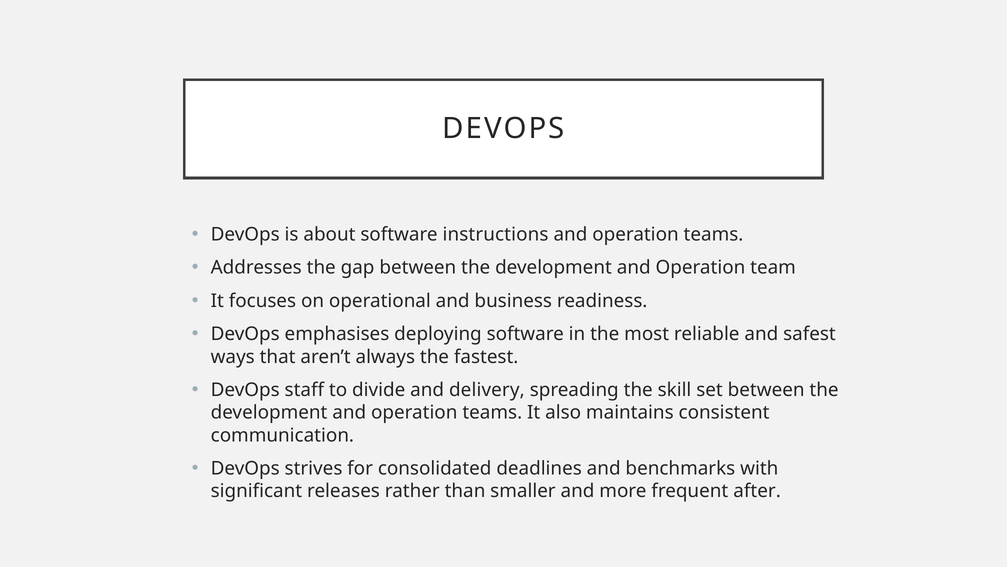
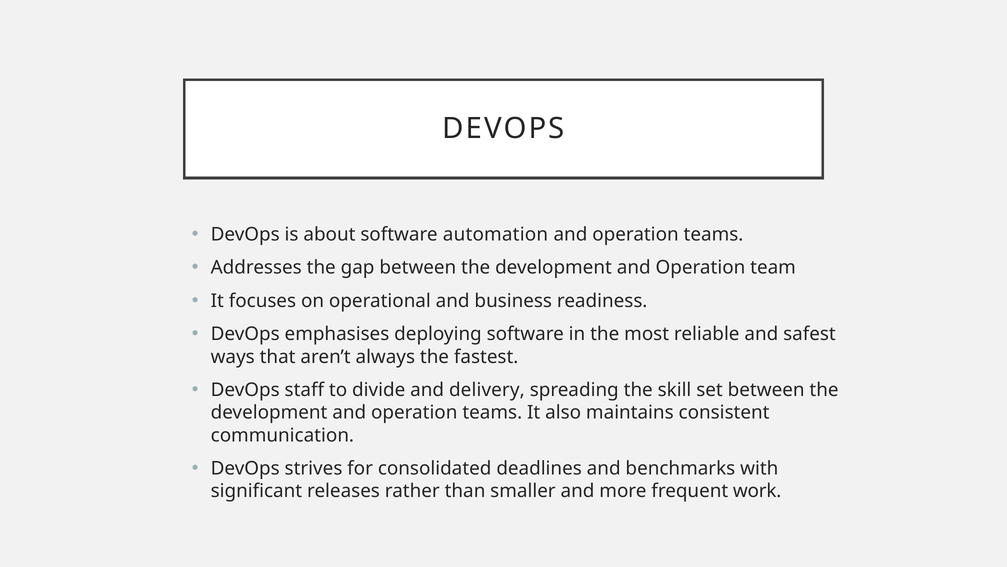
instructions: instructions -> automation (495, 234)
after: after -> work (757, 491)
